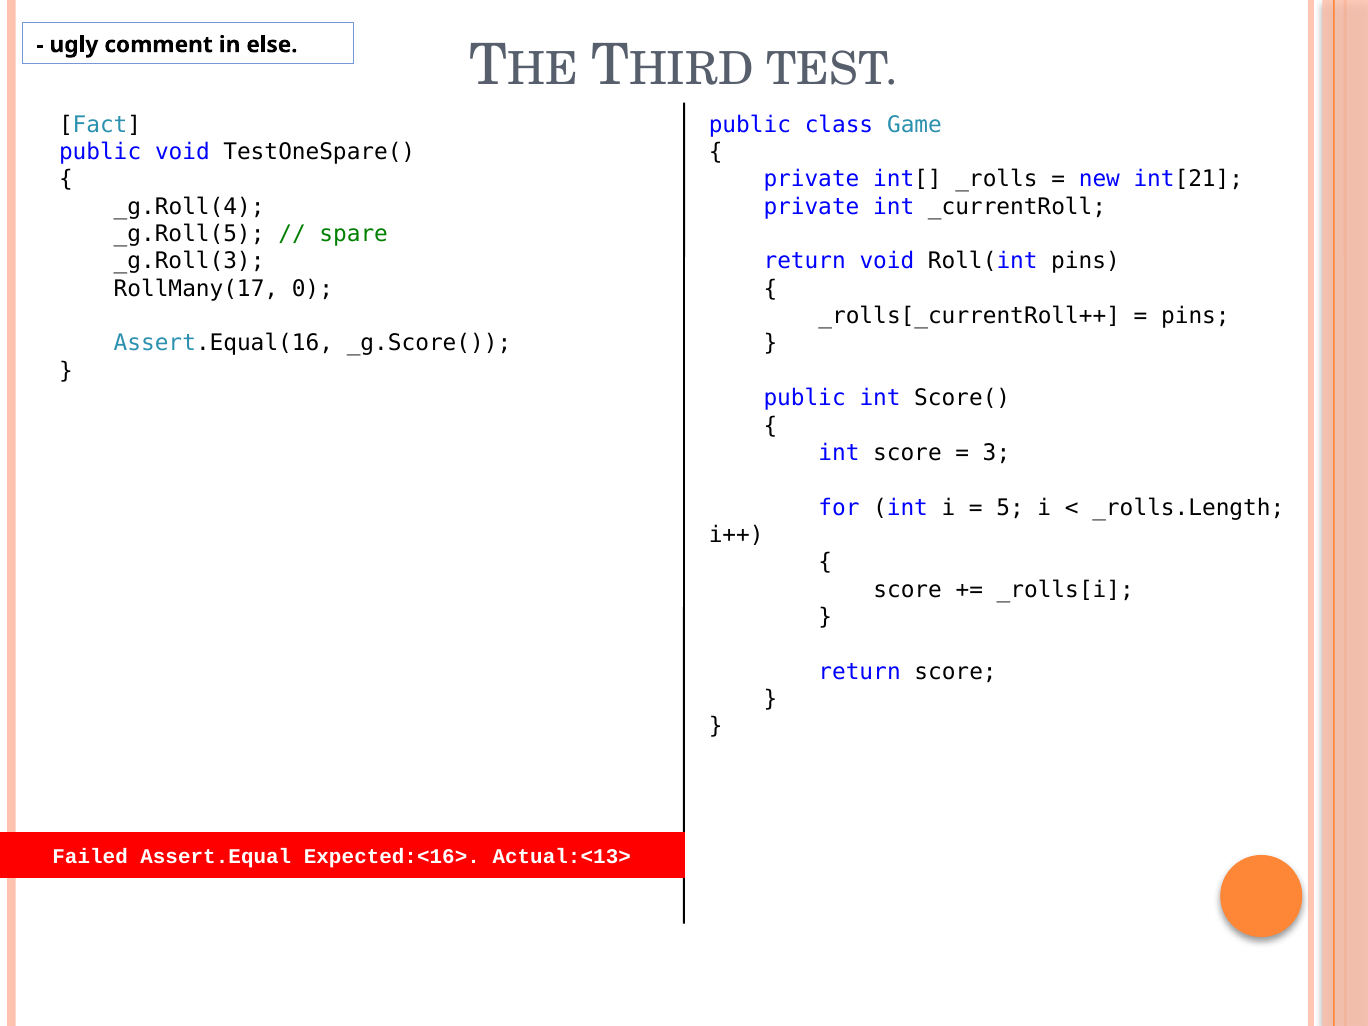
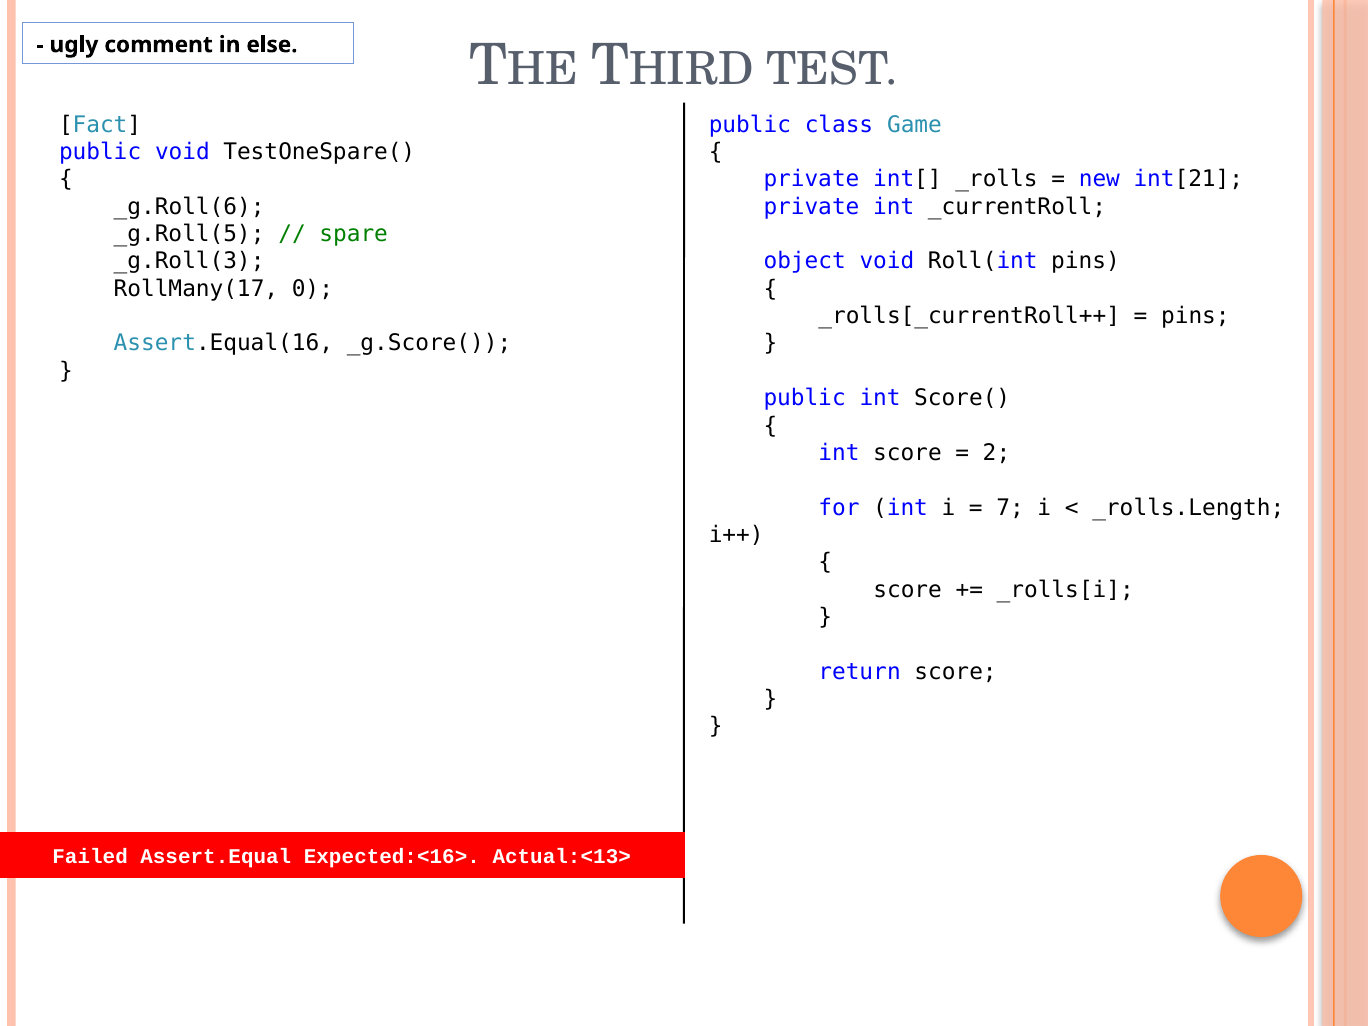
_g.Roll(4: _g.Roll(4 -> _g.Roll(6 (189, 207)
return: return -> object (805, 261)
3: 3 -> 2 (996, 453)
5: 5 -> 7 (1010, 508)
